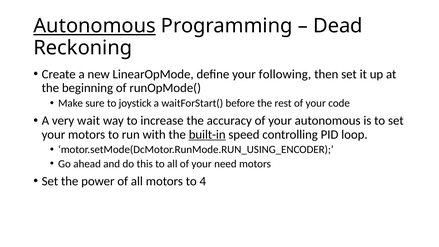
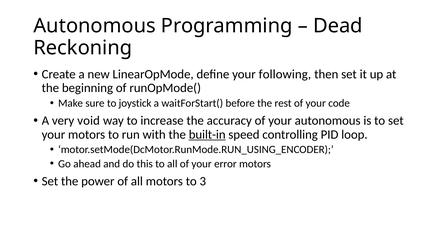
Autonomous underline: present -> none (95, 26)
wait: wait -> void (89, 121)
need: need -> error (225, 164)
4: 4 -> 3 (203, 181)
